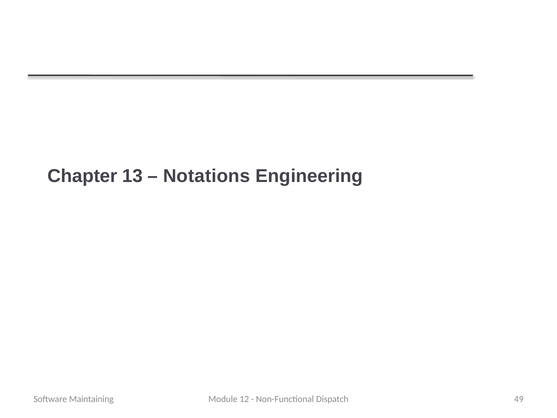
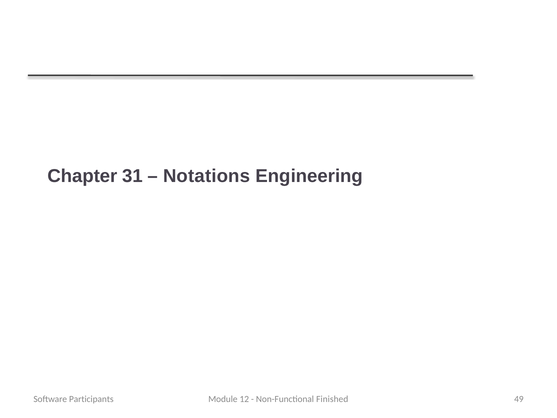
13: 13 -> 31 (132, 176)
Maintaining: Maintaining -> Participants (91, 399)
Dispatch: Dispatch -> Finished (332, 399)
